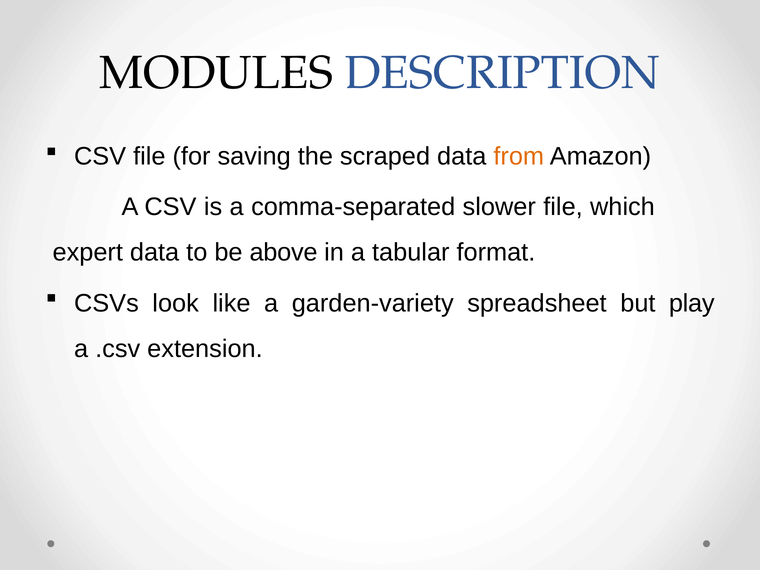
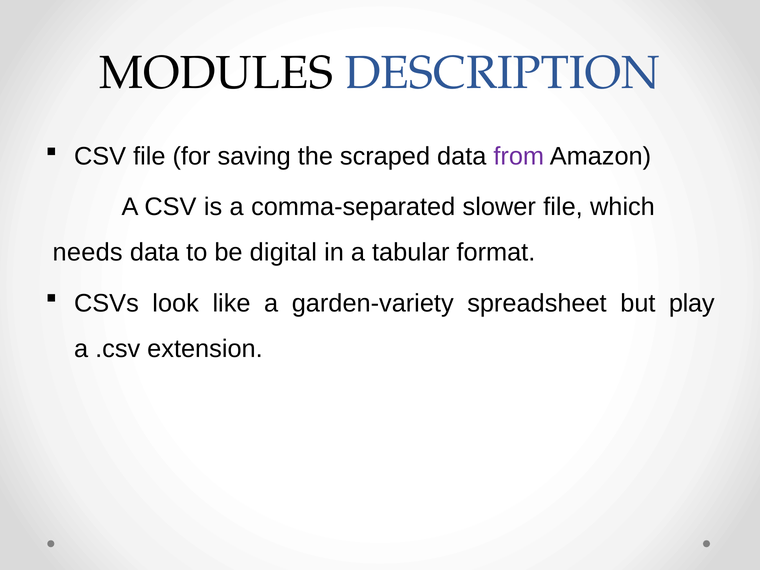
from colour: orange -> purple (519, 156)
expert: expert -> needs (88, 253)
above: above -> digital (283, 253)
